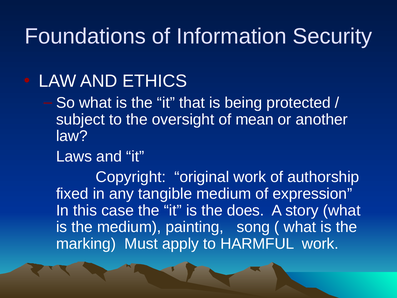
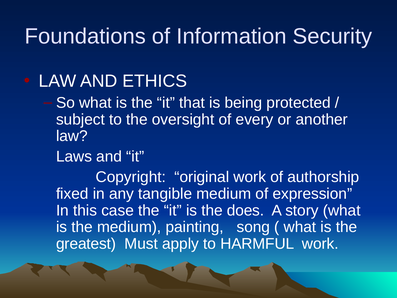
mean: mean -> every (255, 119)
marking: marking -> greatest (86, 244)
